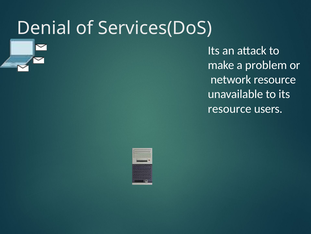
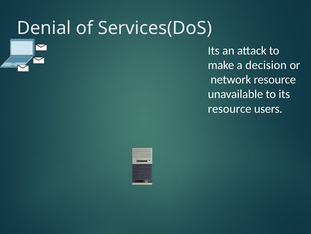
problem: problem -> decision (266, 65)
